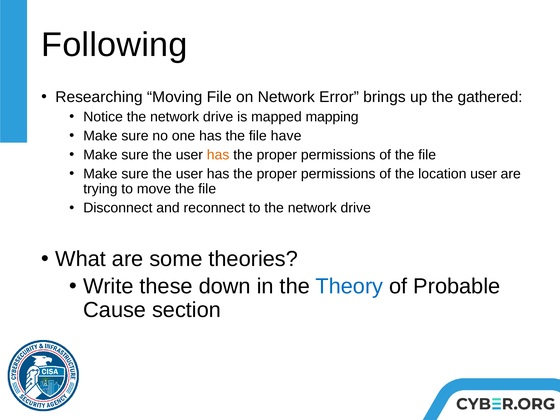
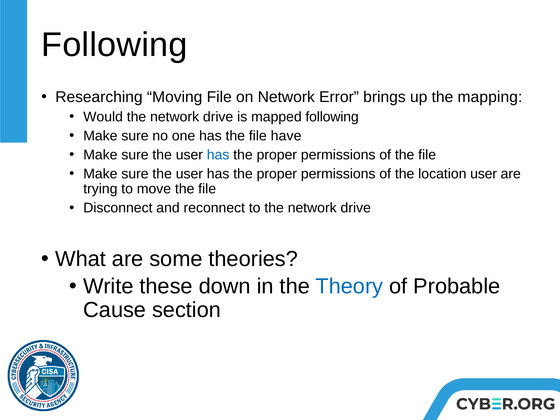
gathered: gathered -> mapping (490, 97)
Notice: Notice -> Would (103, 117)
mapped mapping: mapping -> following (332, 117)
has colour: orange -> blue (218, 155)
